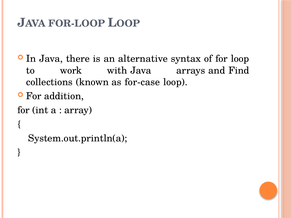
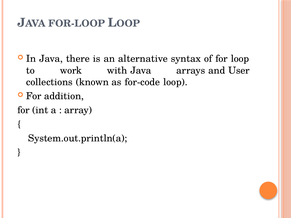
Find: Find -> User (239, 70)
for-case: for-case -> for-code (142, 82)
